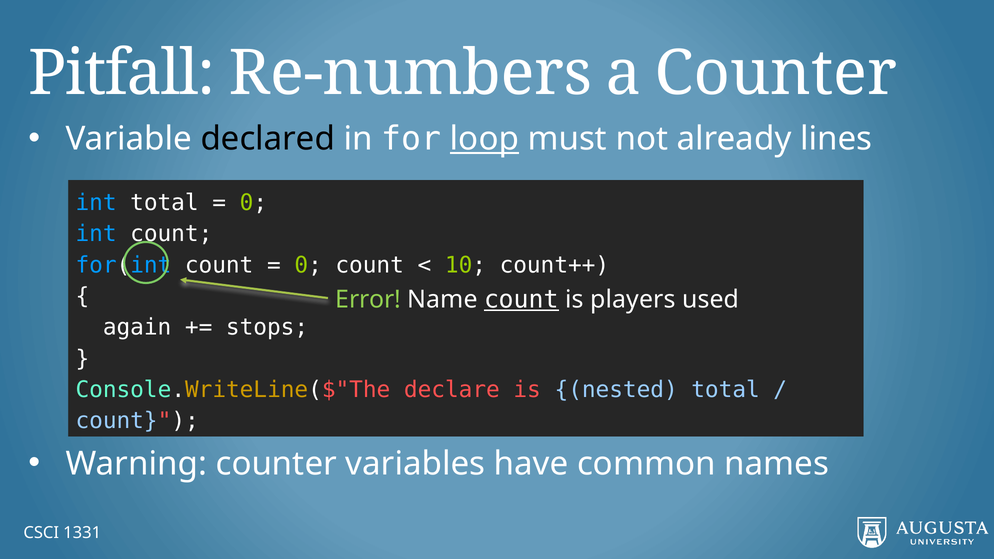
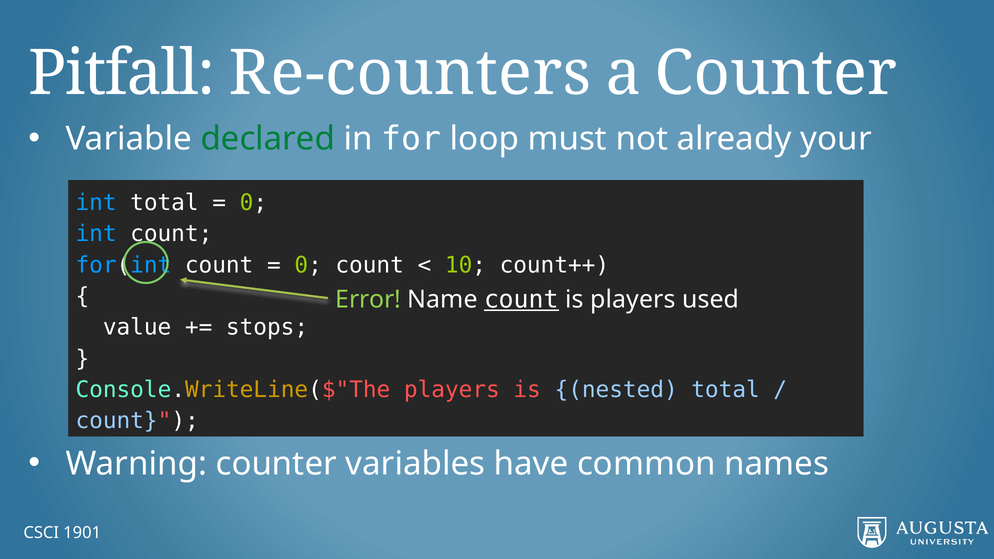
Re-numbers: Re-numbers -> Re-counters (410, 73)
declared colour: black -> green (268, 139)
loop underline: present -> none (484, 139)
lines: lines -> your (836, 139)
again: again -> value (137, 328)
Console.WriteLine($"The declare: declare -> players (452, 390)
1331: 1331 -> 1901 (82, 533)
